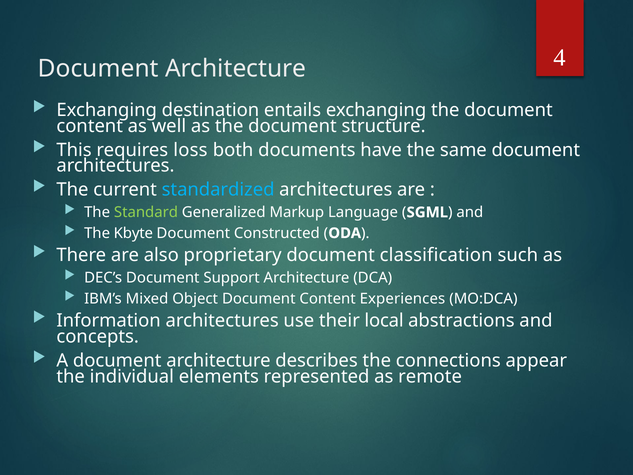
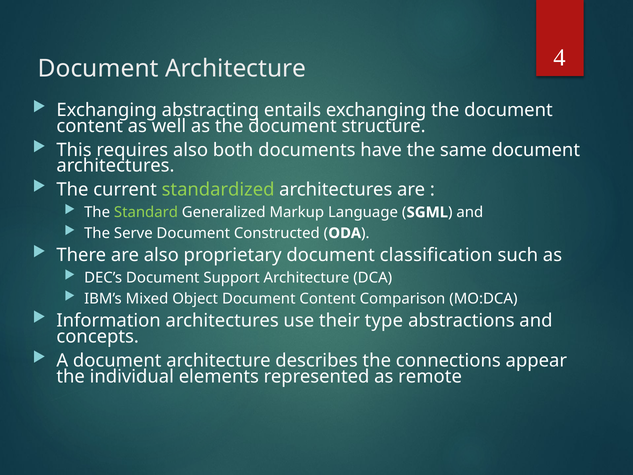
destination: destination -> abstracting (210, 110)
requires loss: loss -> also (191, 150)
standardized colour: light blue -> light green (218, 190)
Kbyte: Kbyte -> Serve (133, 233)
Experiences: Experiences -> Comparison (403, 299)
local: local -> type (384, 321)
